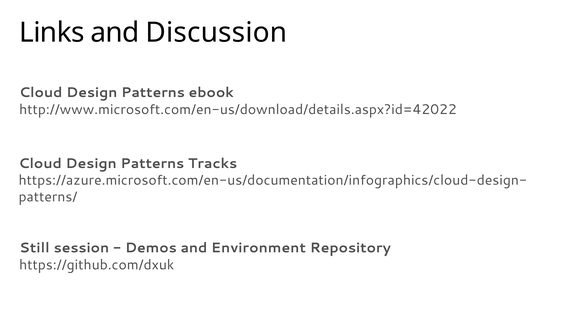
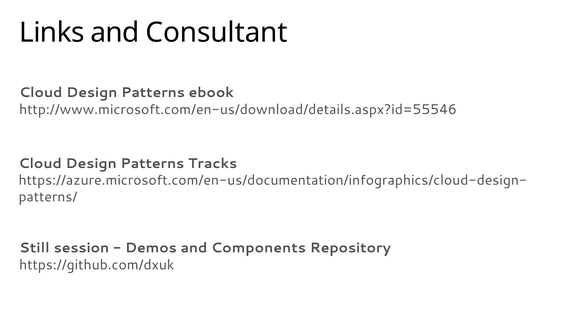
Discussion: Discussion -> Consultant (217, 33)
http://www.microsoft.com/en-us/download/details.aspx?id=42022: http://www.microsoft.com/en-us/download/details.aspx?id=42022 -> http://www.microsoft.com/en-us/download/details.aspx?id=55546 (238, 109)
Environment: Environment -> Components (259, 248)
